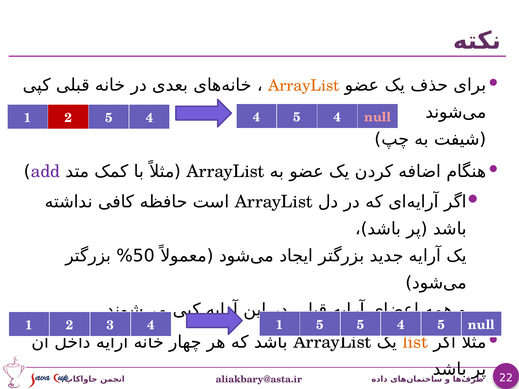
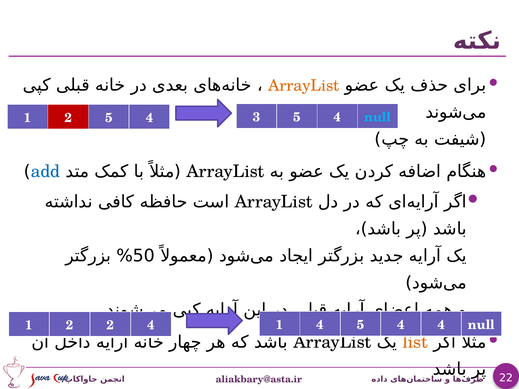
4 4: 4 -> 3 (257, 117)
null colour: pink -> light blue (378, 117)
add colour: purple -> blue (45, 172)
2 3: 3 -> 2 (110, 326)
1 5: 5 -> 4 (320, 325)
5 4 5: 5 -> 4 (441, 325)
